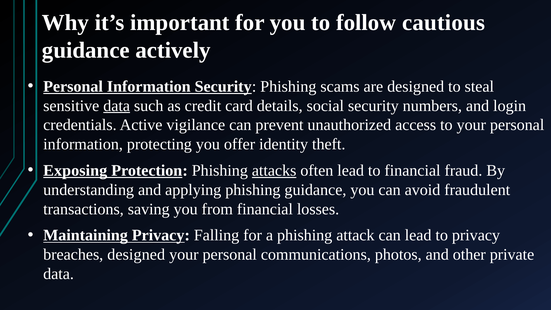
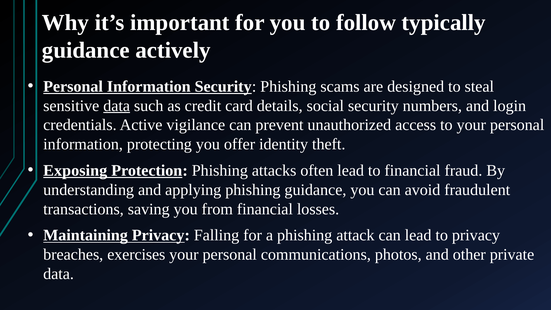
cautious: cautious -> typically (444, 23)
attacks underline: present -> none (274, 171)
breaches designed: designed -> exercises (136, 255)
